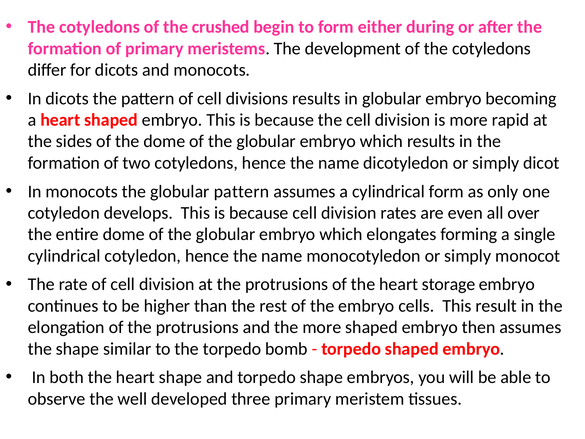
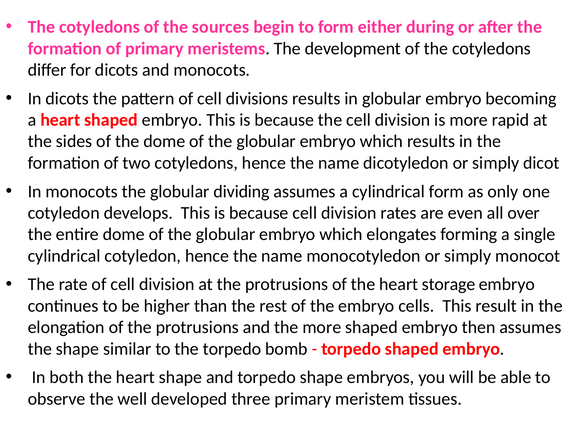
crushed: crushed -> sources (221, 27)
globular pattern: pattern -> dividing (242, 191)
